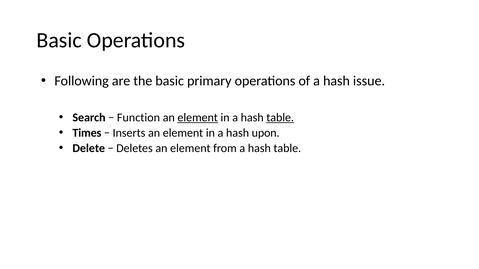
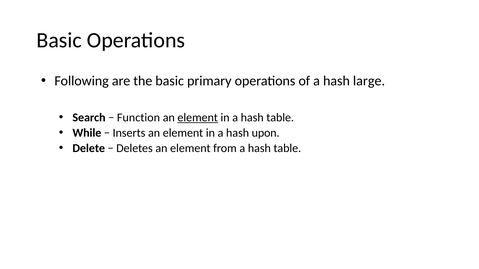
issue: issue -> large (369, 81)
table underline: present -> none (280, 118)
Times: Times -> While (87, 133)
